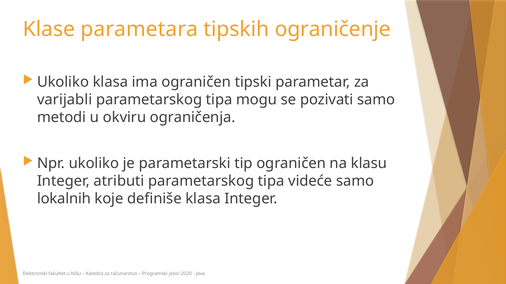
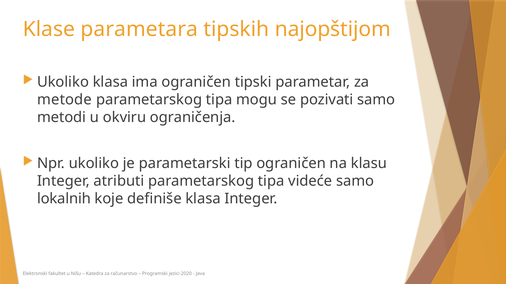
ograničenje: ograničenje -> najopštijom (333, 29)
varijabli: varijabli -> metode (65, 100)
